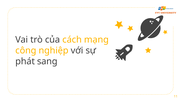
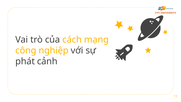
sang: sang -> cảnh (47, 61)
